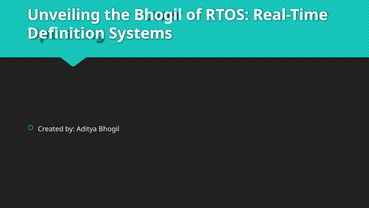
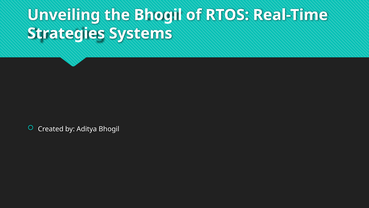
Definition: Definition -> Strategies (66, 33)
